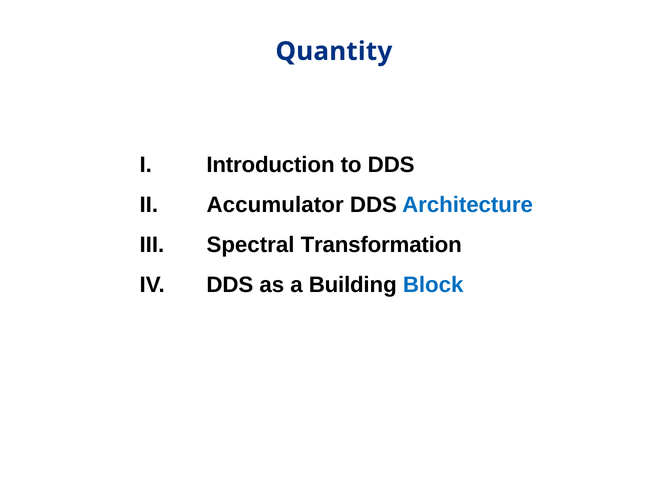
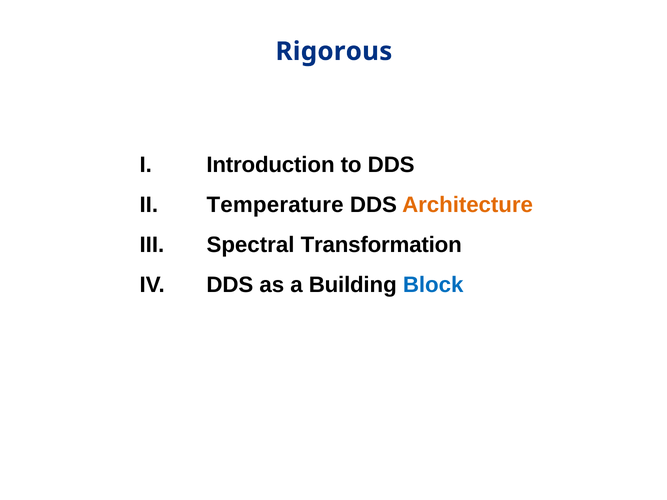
Quantity: Quantity -> Rigorous (334, 51)
Accumulator: Accumulator -> Temperature (275, 205)
Architecture colour: blue -> orange (468, 205)
